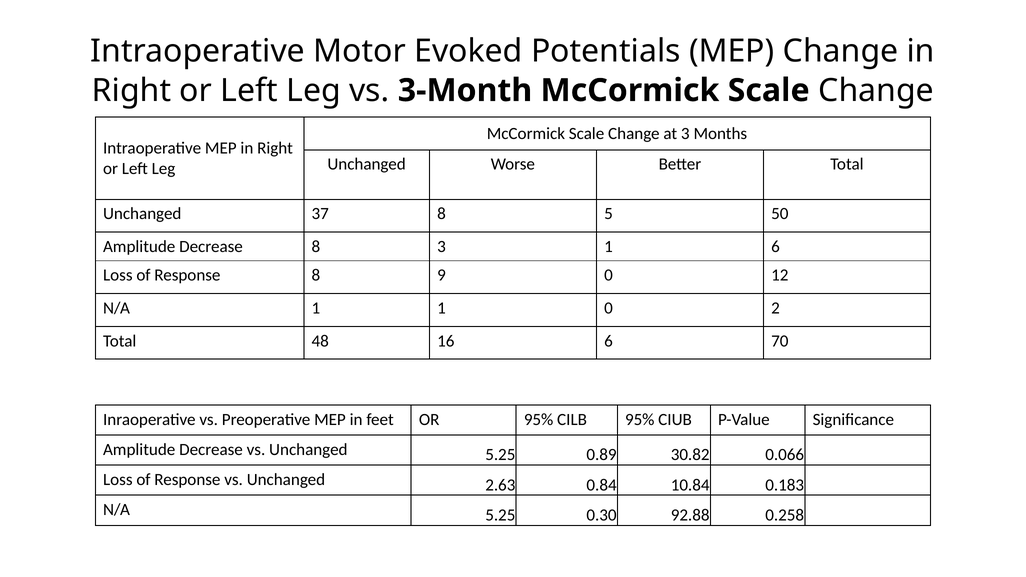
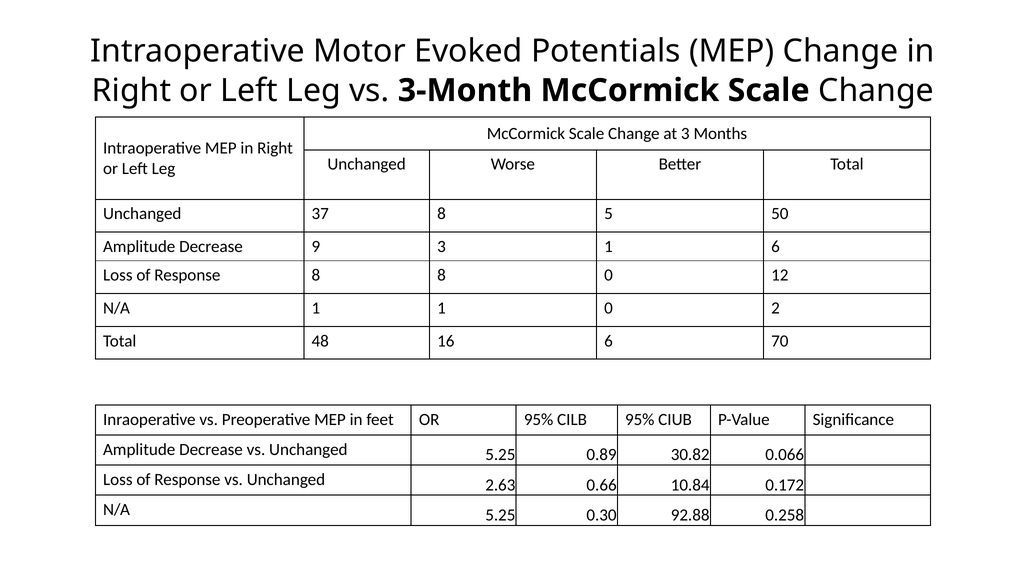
Decrease 8: 8 -> 9 (316, 247)
8 9: 9 -> 8 (441, 275)
0.84: 0.84 -> 0.66 (602, 485)
0.183: 0.183 -> 0.172 (785, 485)
